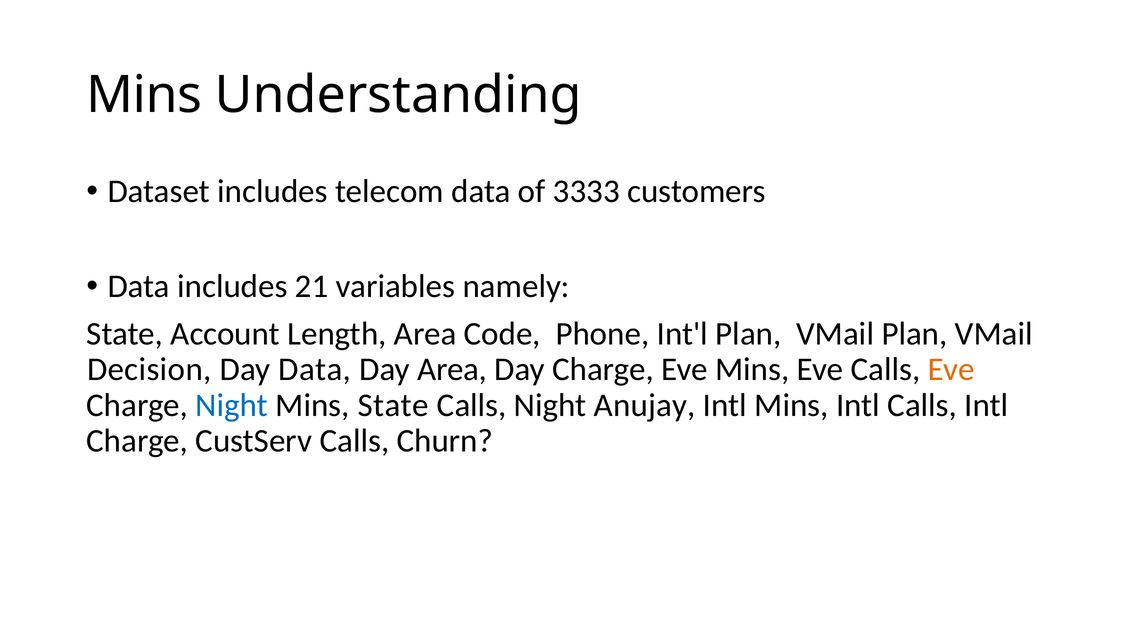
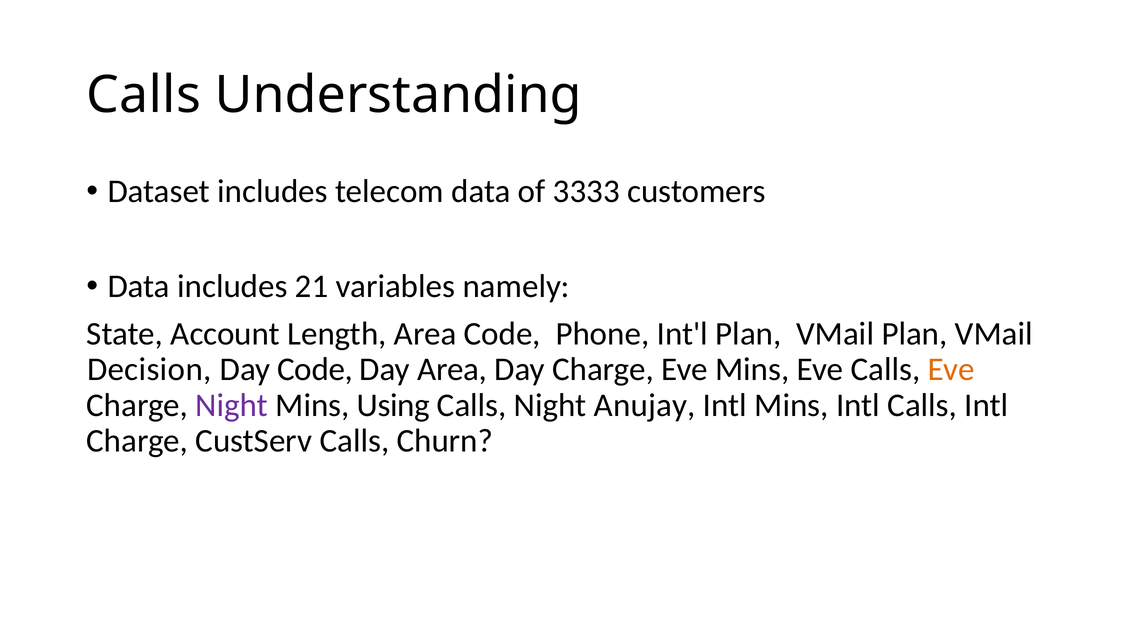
Mins: Mins -> Calls (144, 95)
Day Data: Data -> Code (315, 370)
Night colour: blue -> purple (232, 405)
Mins State: State -> Using (393, 405)
